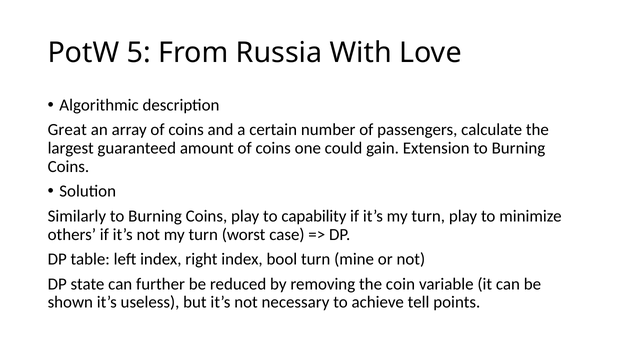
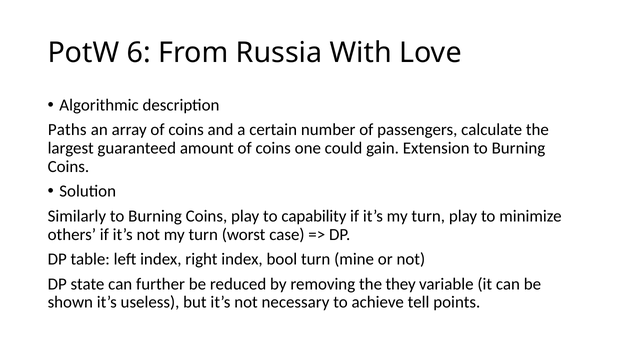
5: 5 -> 6 (139, 53)
Great: Great -> Paths (67, 130)
coin: coin -> they (401, 284)
